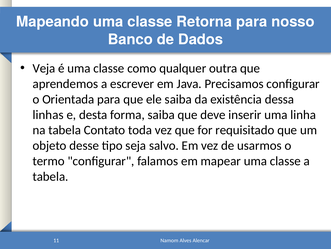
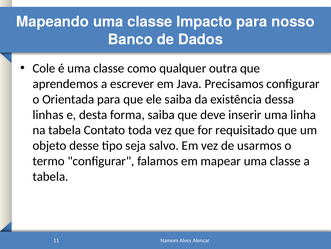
Retorna: Retorna -> Impacto (204, 22)
Veja: Veja -> Cole (44, 68)
